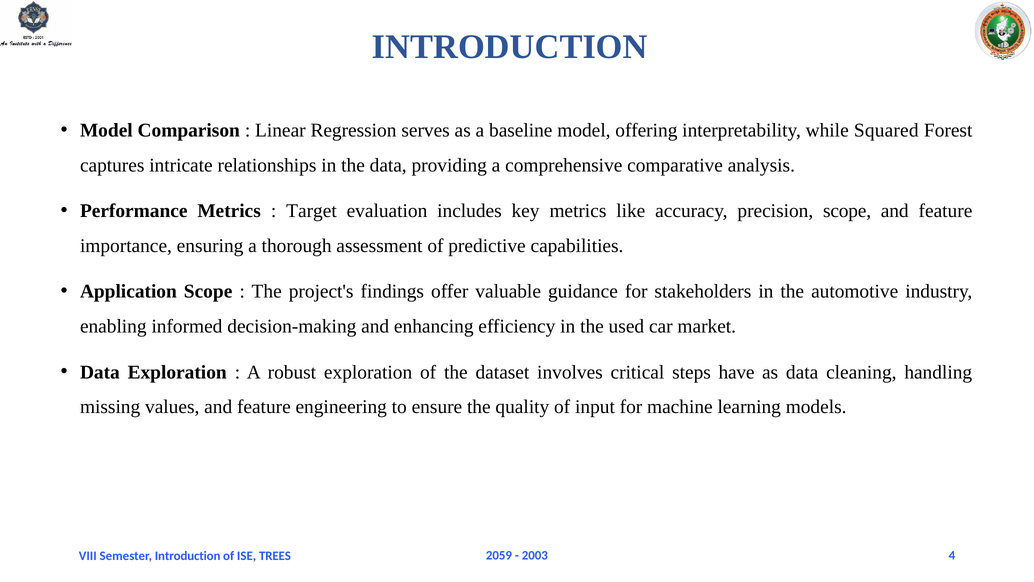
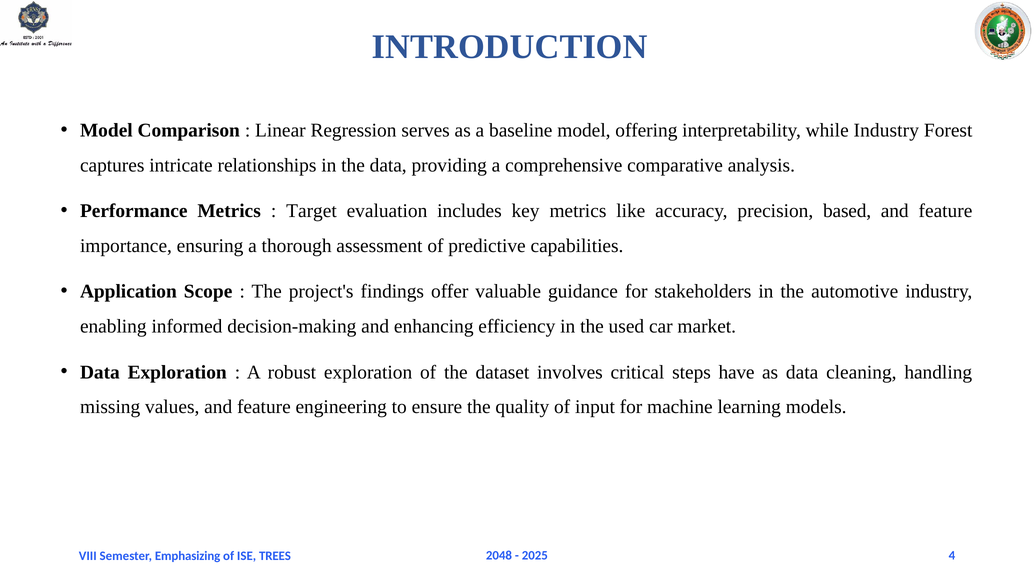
while Squared: Squared -> Industry (886, 130)
precision scope: scope -> based (847, 211)
2059: 2059 -> 2048 (499, 555)
2003: 2003 -> 2025 (535, 555)
Semester Introduction: Introduction -> Emphasizing (188, 555)
